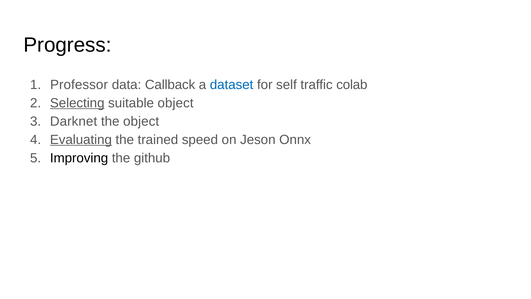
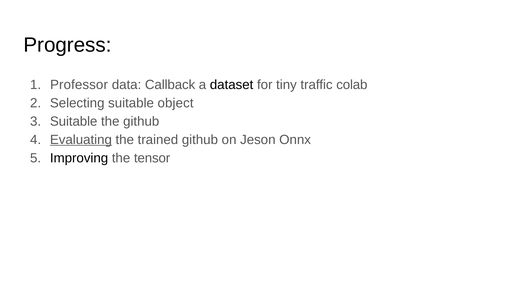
dataset colour: blue -> black (232, 85)
self: self -> tiny (286, 85)
Selecting underline: present -> none (77, 103)
Darknet: Darknet -> Suitable (74, 121)
the object: object -> github (141, 121)
trained speed: speed -> github (200, 140)
github: github -> tensor (152, 158)
